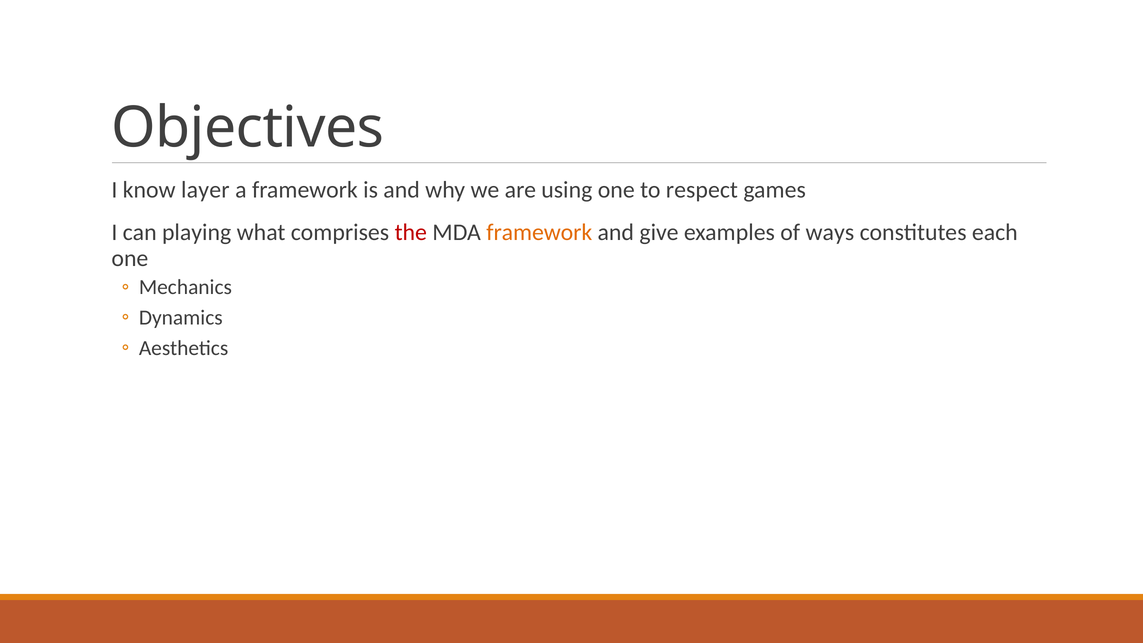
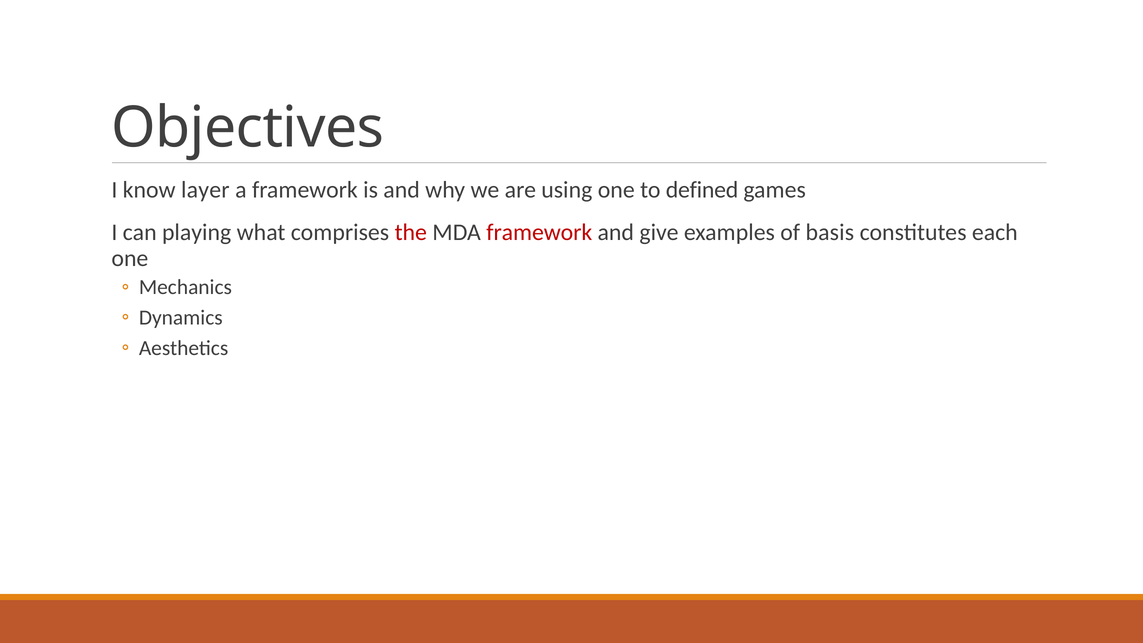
respect: respect -> defined (702, 190)
framework colour: orange -> red (539, 232)
ways: ways -> basis (830, 232)
